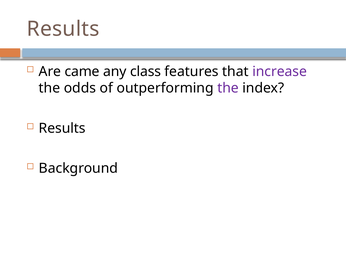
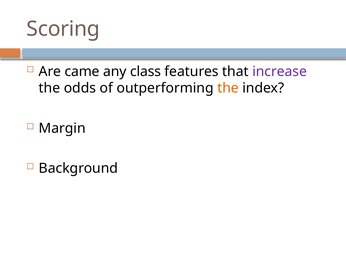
Results: Results -> Scoring (63, 29)
the colour: purple -> orange (228, 88)
Results: Results -> Margin (62, 129)
